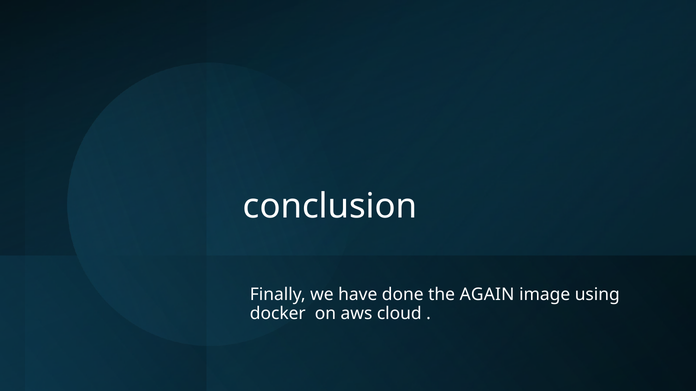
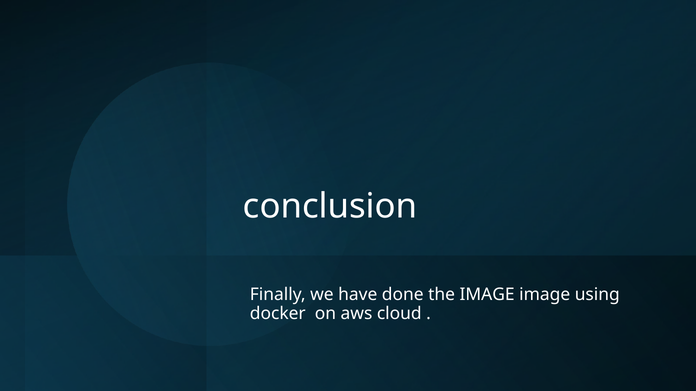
the AGAIN: AGAIN -> IMAGE (487, 295)
